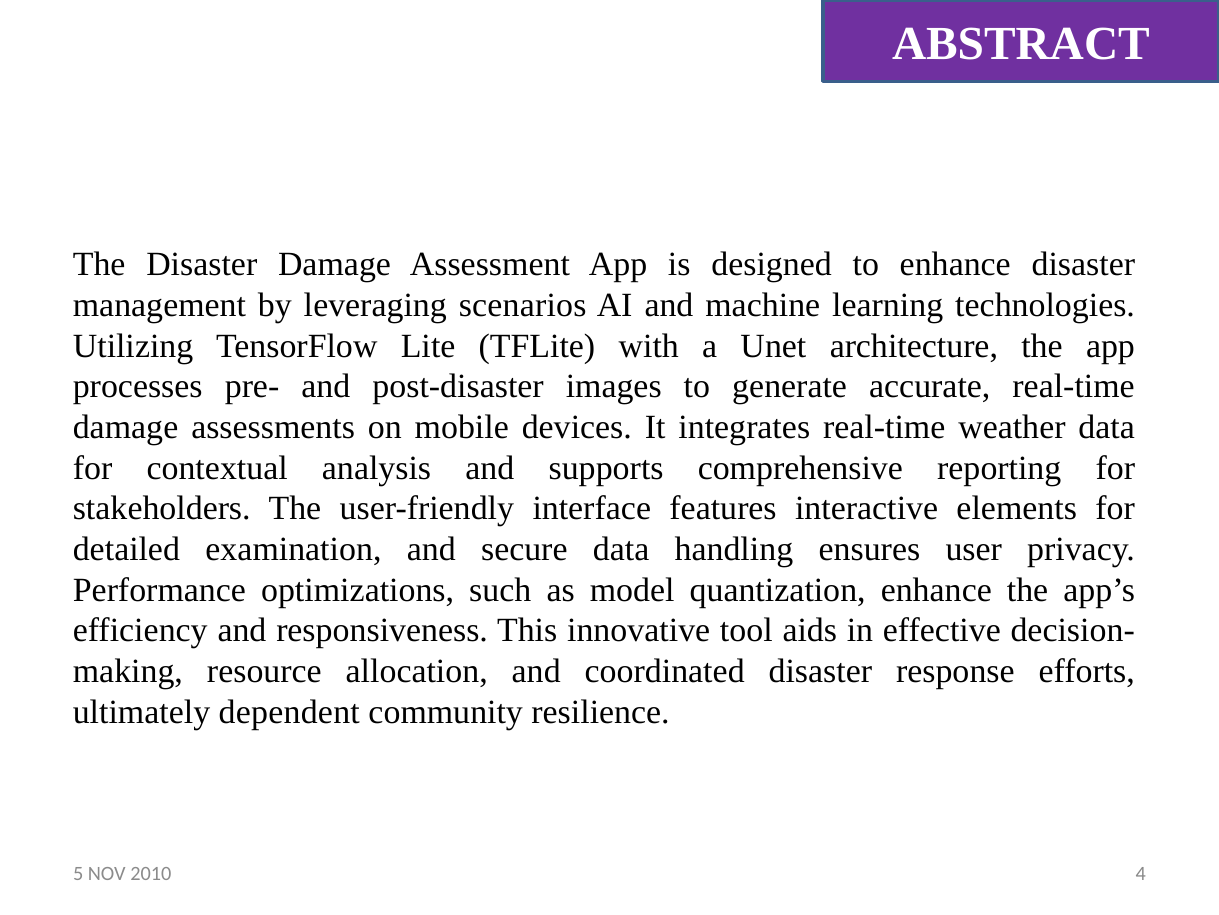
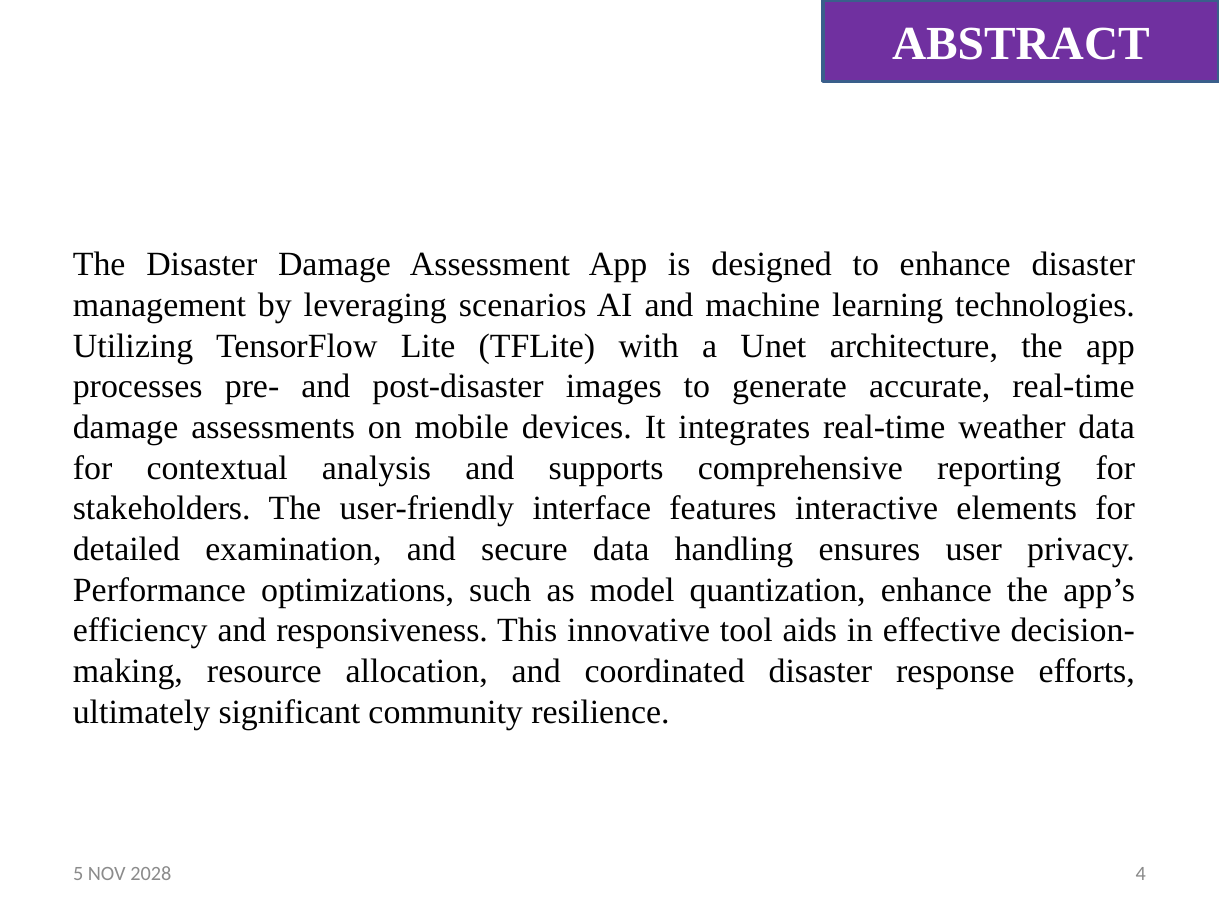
dependent: dependent -> significant (289, 712)
2010: 2010 -> 2028 (151, 873)
